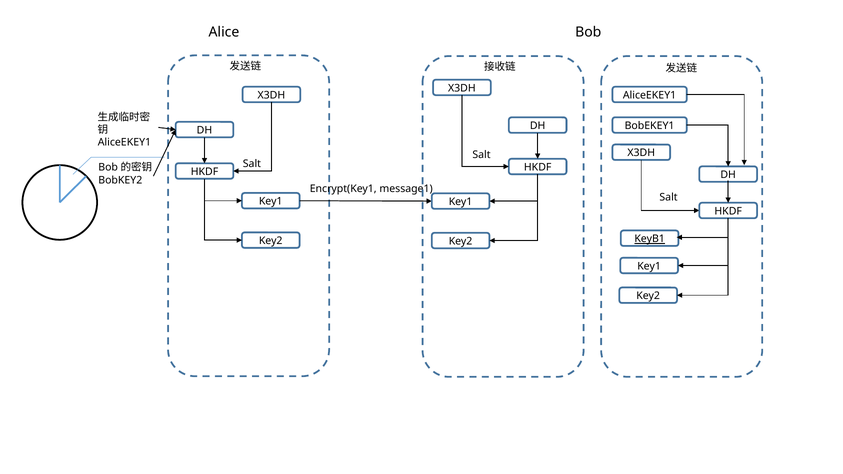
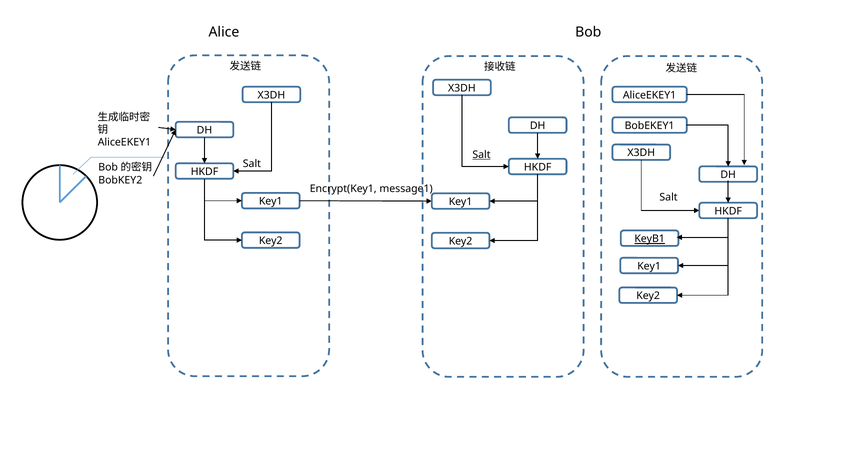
Salt underline: none -> present (482, 155)
